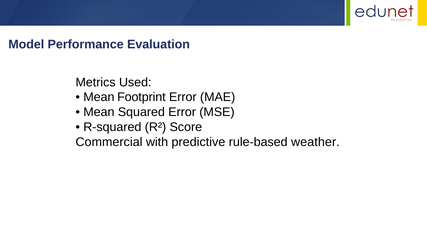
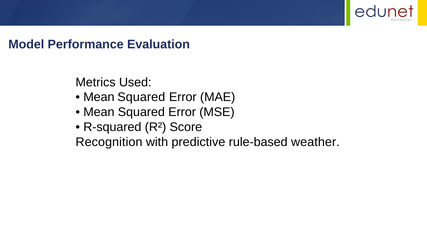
Footprint: Footprint -> Squared (141, 97)
Commercial: Commercial -> Recognition (109, 142)
